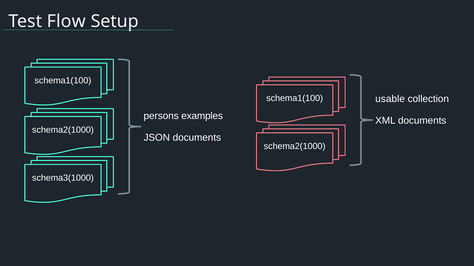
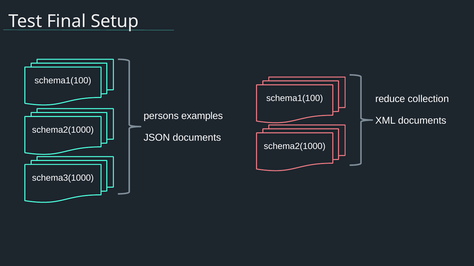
Flow: Flow -> Final (66, 21)
usable: usable -> reduce (390, 99)
